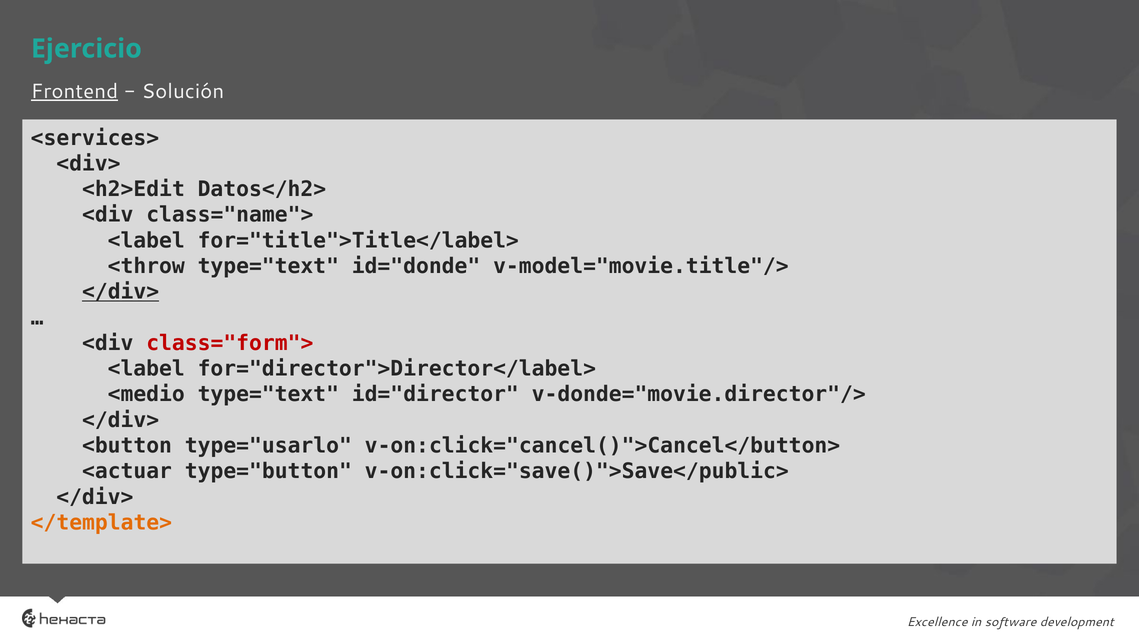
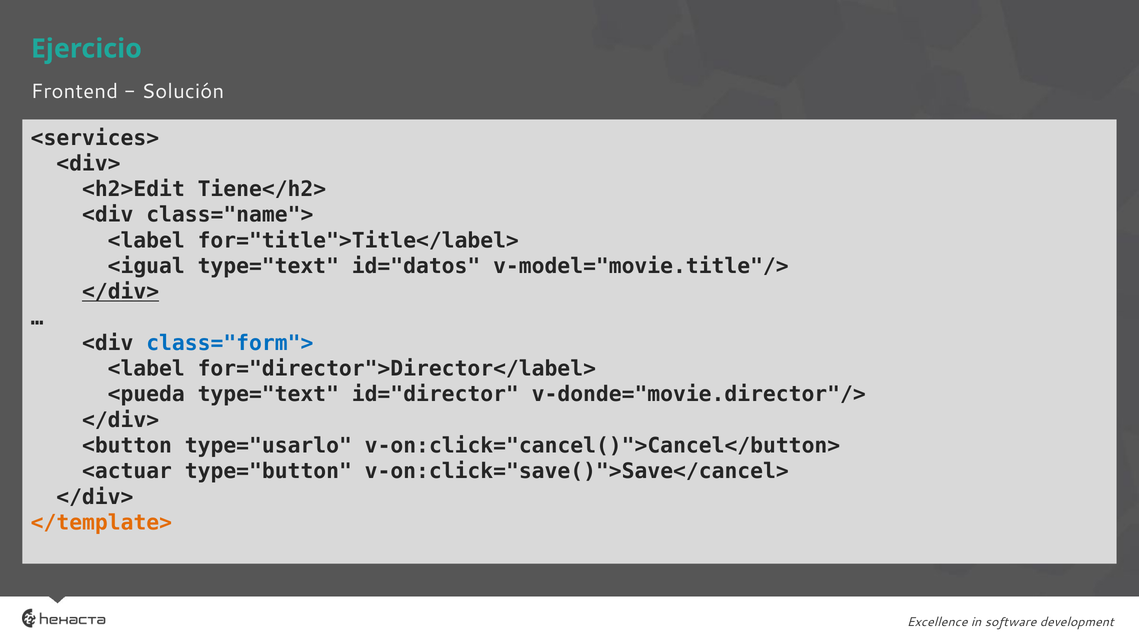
Frontend underline: present -> none (74, 91)
Datos</h2>: Datos</h2> -> Tiene</h2> (262, 189)
<throw: <throw -> <igual (146, 266)
id="donde: id="donde -> id="datos (416, 266)
class="form"> colour: red -> blue (230, 343)
<medio: <medio -> <pueda (146, 394)
v-on:click="save()">Save</public>: v-on:click="save()">Save</public> -> v-on:click="save()">Save</cancel> (577, 471)
